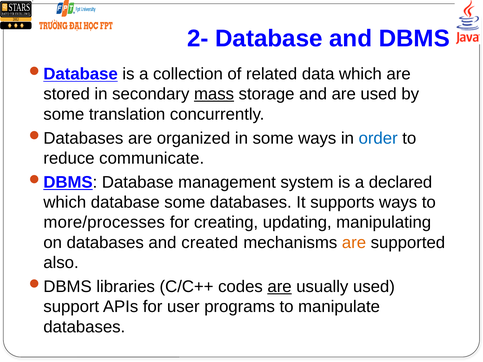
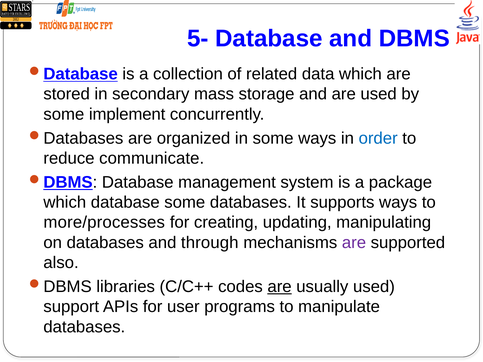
2-: 2- -> 5- (198, 39)
mass underline: present -> none (214, 94)
translation: translation -> implement (127, 114)
declared: declared -> package (400, 182)
created: created -> through (210, 243)
are colour: orange -> purple (354, 243)
